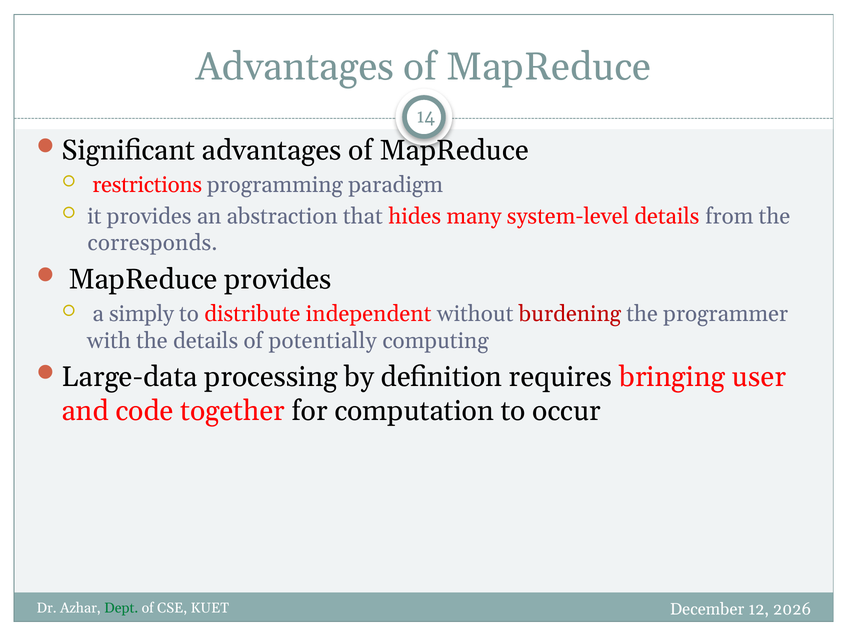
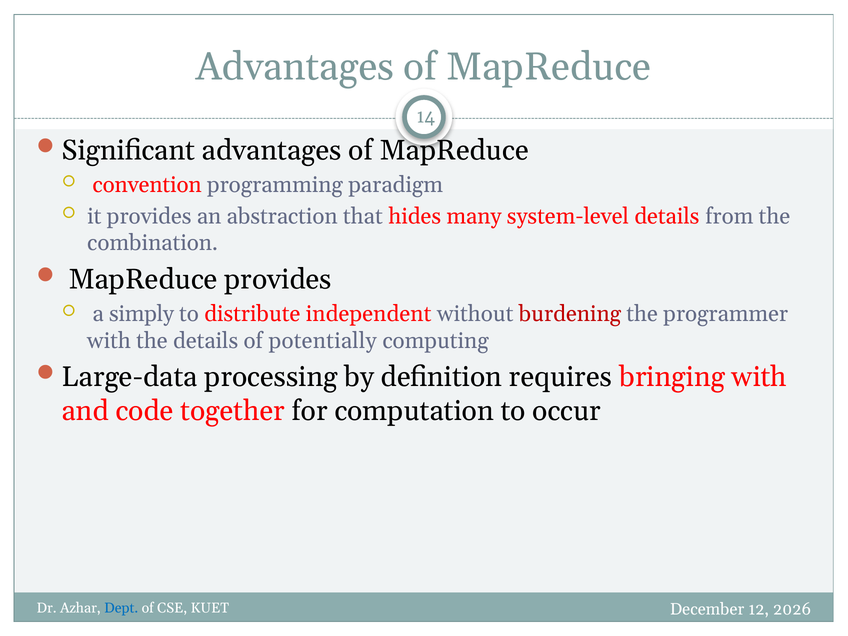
restrictions: restrictions -> convention (147, 185)
corresponds: corresponds -> combination (153, 243)
bringing user: user -> with (759, 377)
Dept colour: green -> blue (121, 608)
